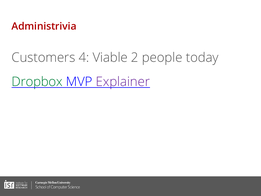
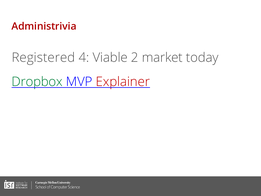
Customers: Customers -> Registered (43, 58)
people: people -> market (162, 58)
Explainer colour: purple -> red (123, 82)
